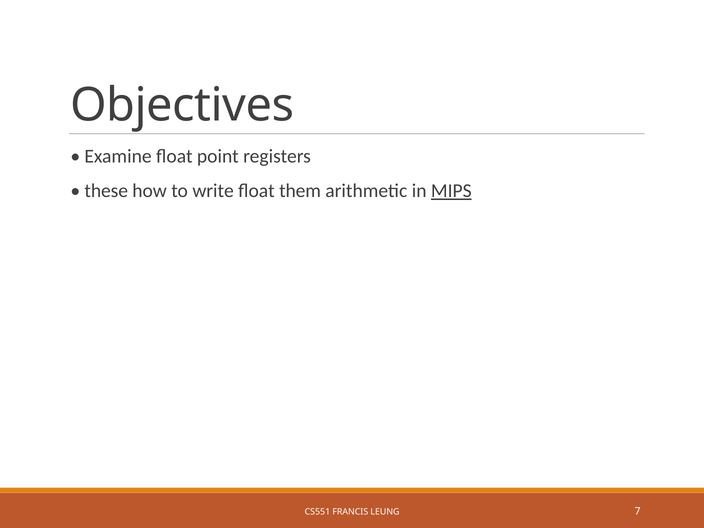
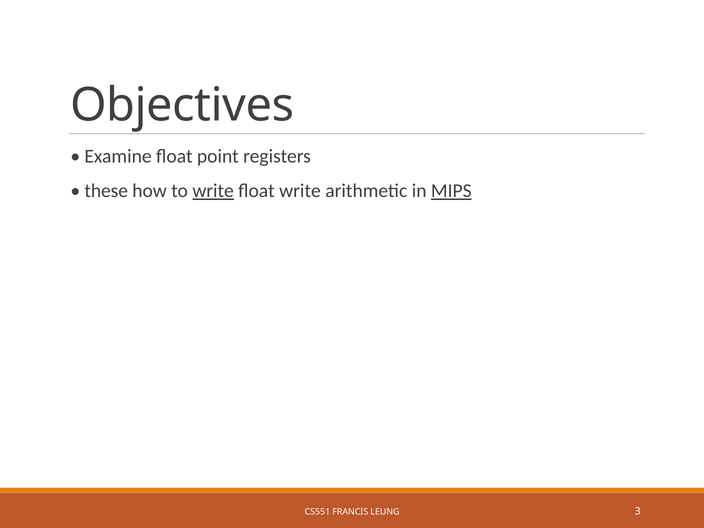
write underline: none -> present (213, 191)
float them: them -> write (300, 191)
7: 7 -> 3 (638, 511)
